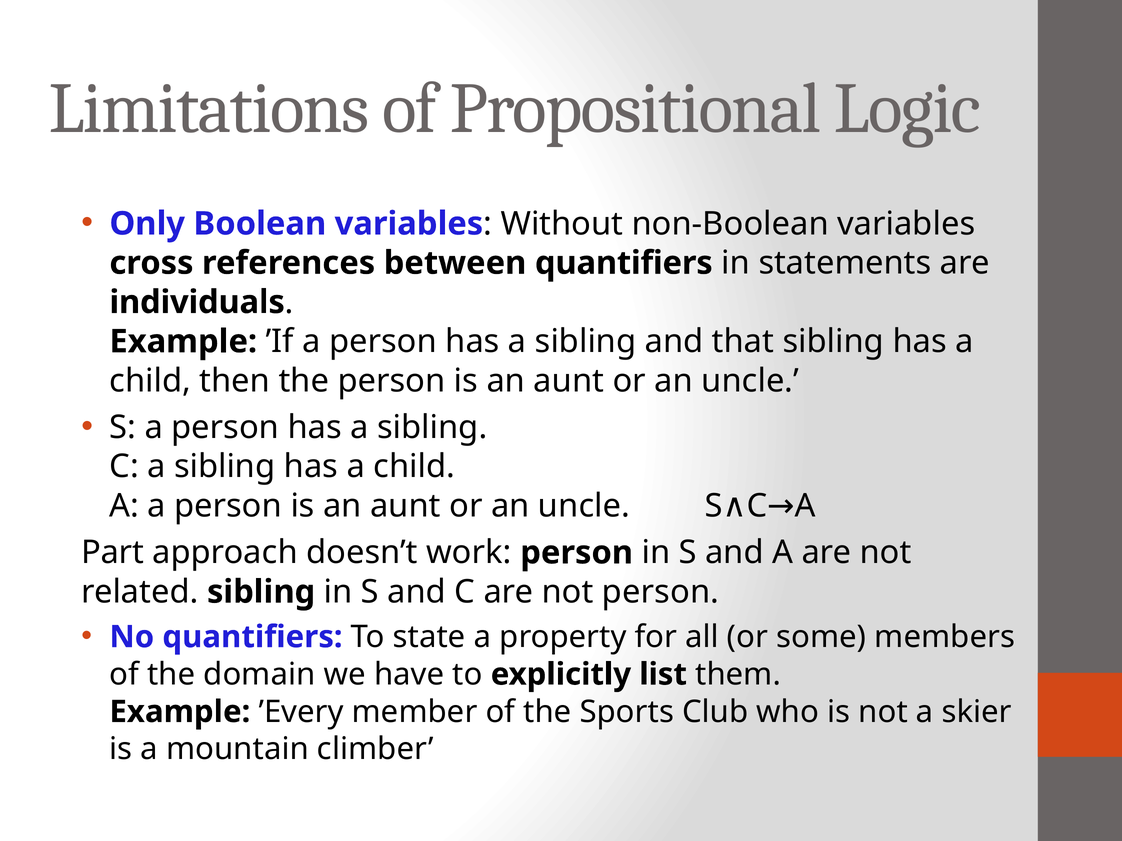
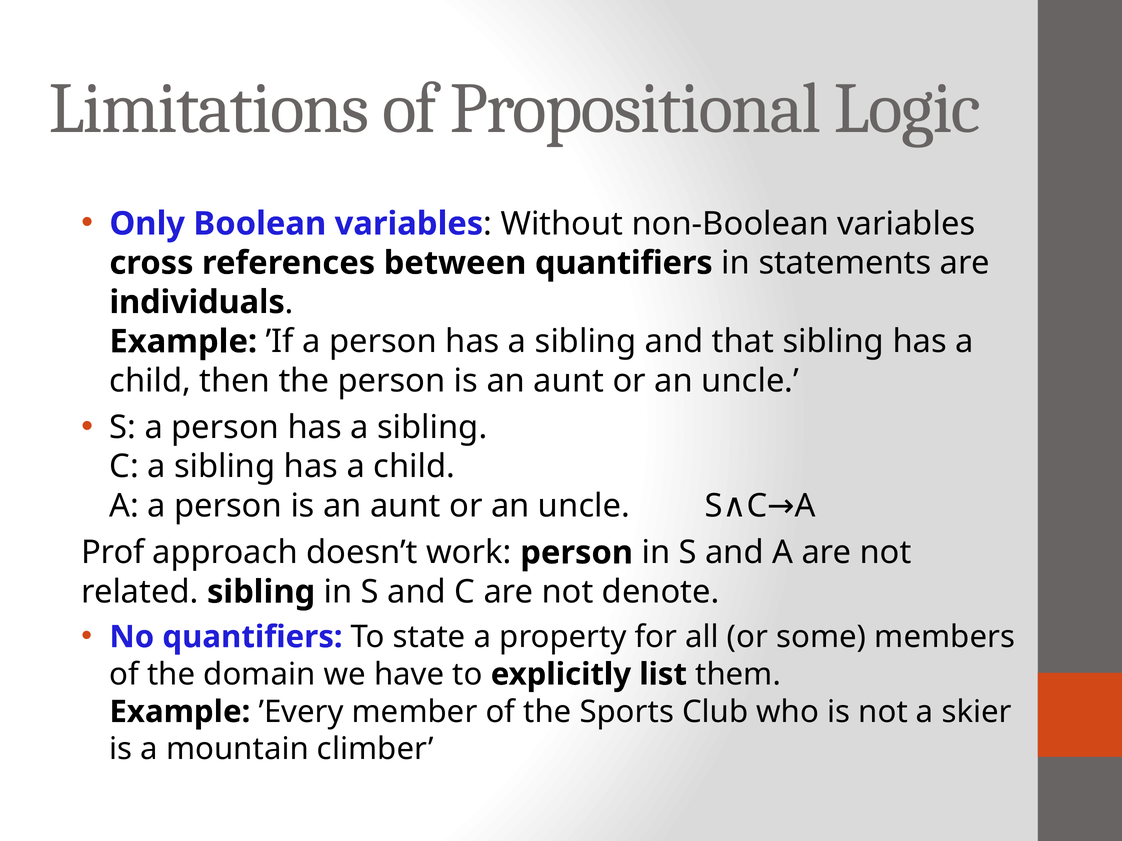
Part: Part -> Prof (113, 553)
not person: person -> denote (661, 592)
